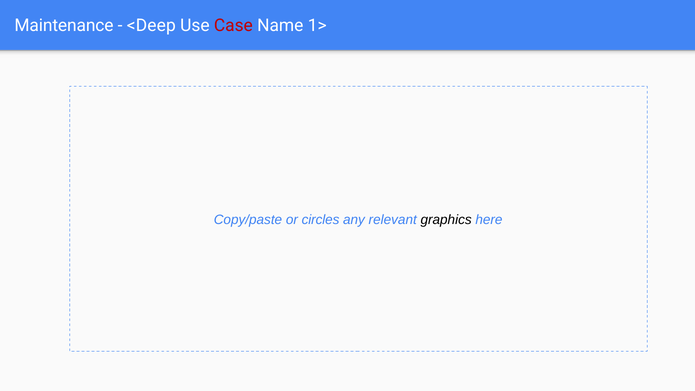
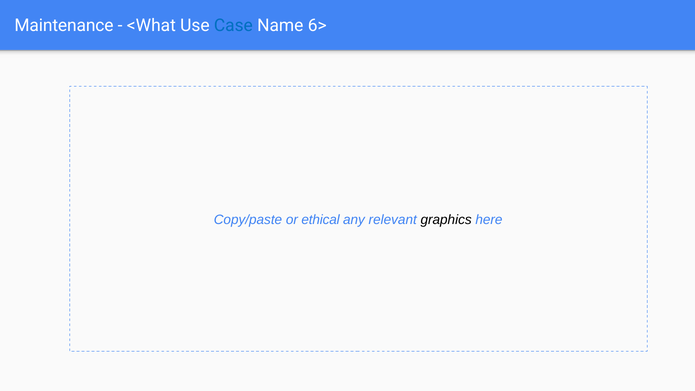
<Deep: <Deep -> <What (151, 25)
Case colour: red -> blue (233, 25)
1>: 1> -> 6> (317, 25)
circles: circles -> ethical (321, 220)
